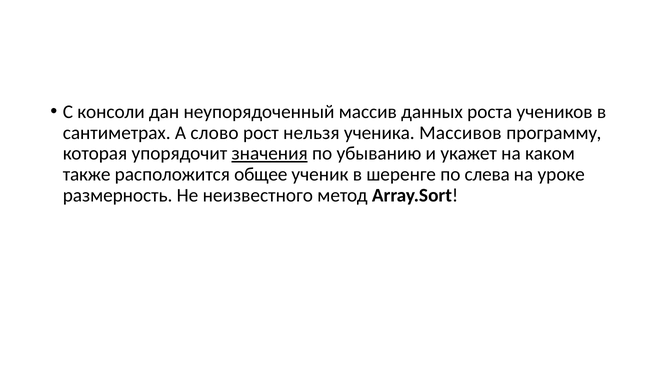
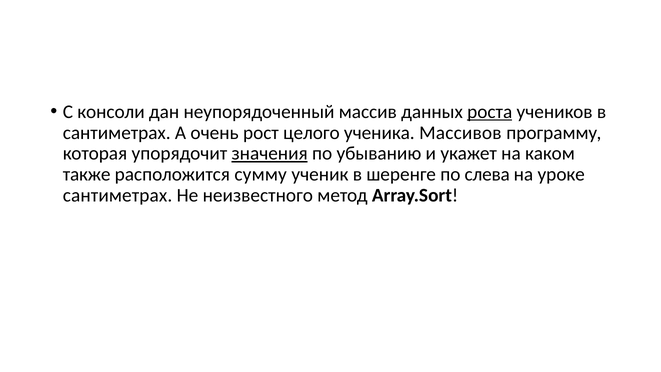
роста underline: none -> present (490, 112)
слово: слово -> очень (215, 133)
нельзя: нельзя -> целого (311, 133)
общее: общее -> сумму (261, 174)
размерность: размерность -> сантиметрах (118, 195)
